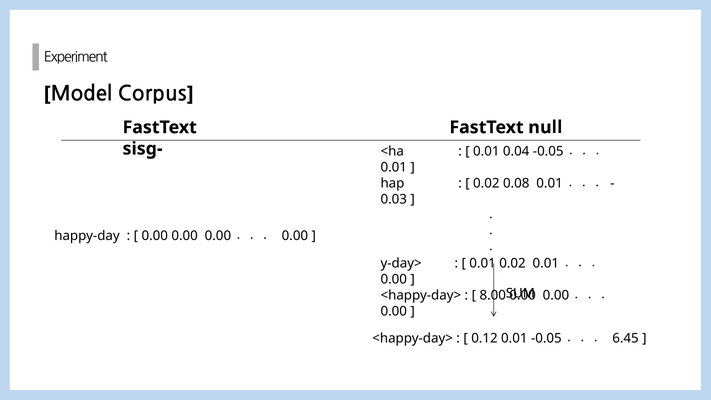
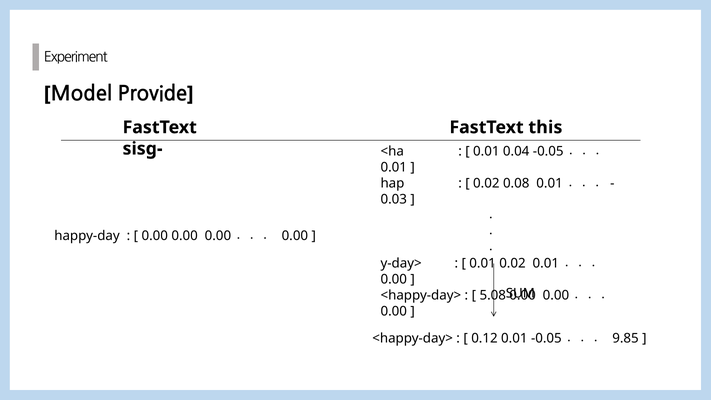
Corpus: Corpus -> Provide (152, 94)
null: null -> this (545, 127)
8.00: 8.00 -> 5.08 (493, 296)
6.45: 6.45 -> 9.85 (625, 338)
